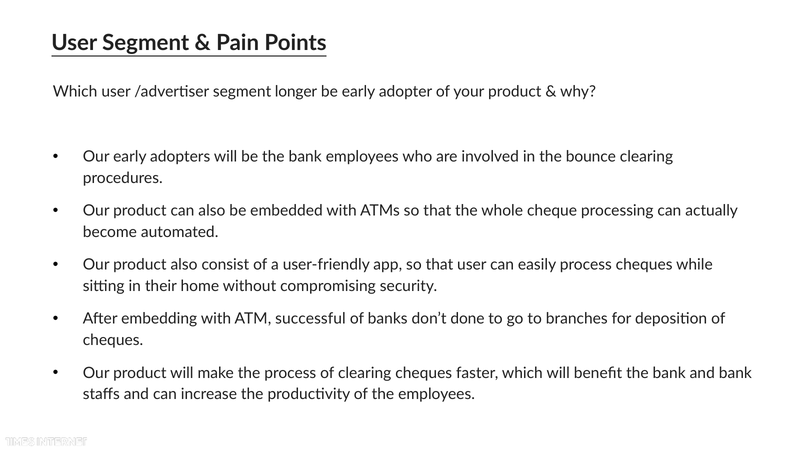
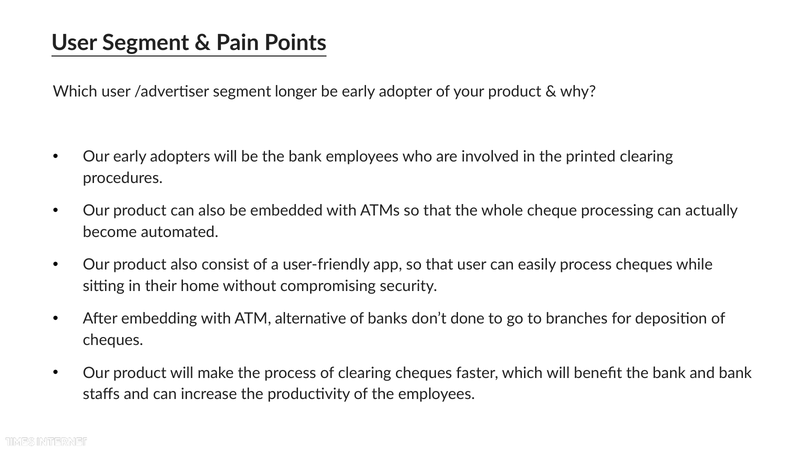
bounce: bounce -> printed (591, 157)
successful: successful -> alternative (311, 319)
